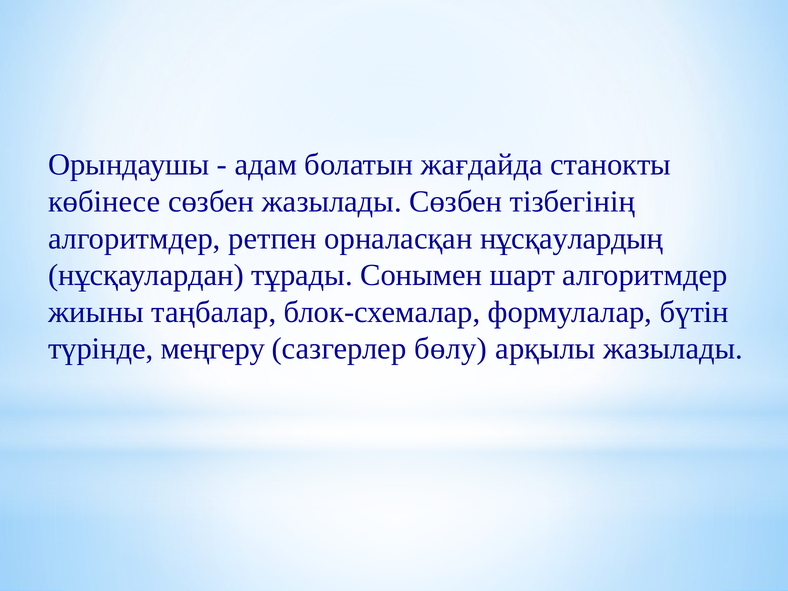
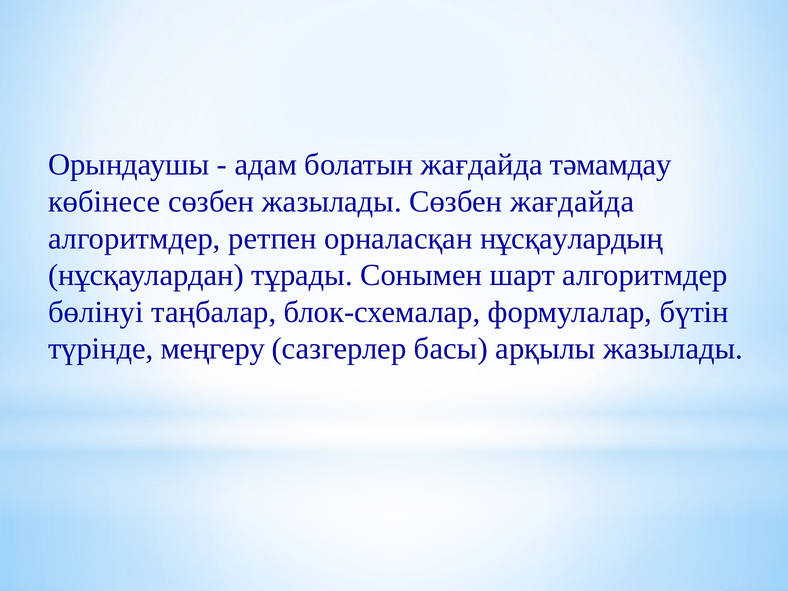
станокты: станокты -> тәмамдау (611, 165)
Сөзбен тізбегінің: тізбегінің -> жағдайда (572, 202)
жиыны: жиыны -> бөлінуі (96, 312)
бөлу: бөлу -> басы (451, 349)
